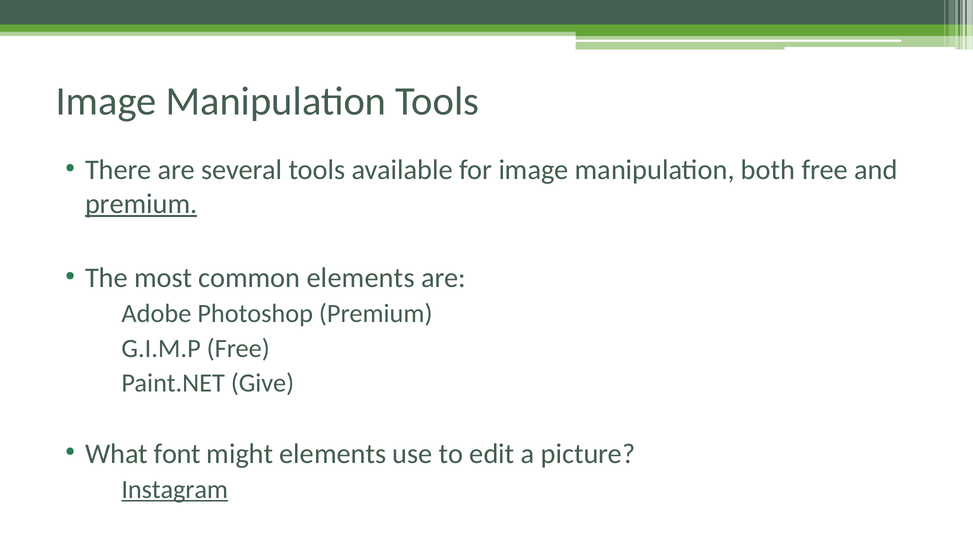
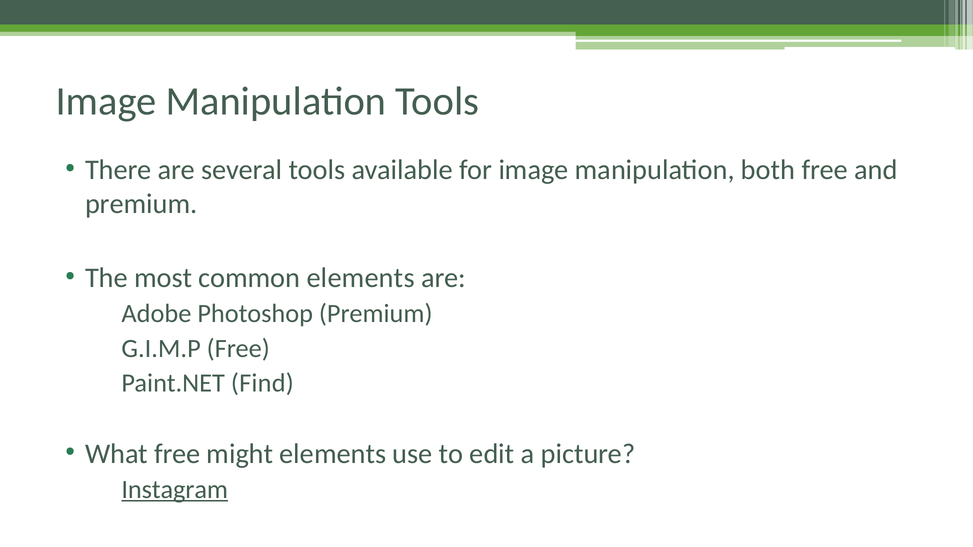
premium underline: present -> none (141, 204)
Give: Give -> Find (262, 383)
What font: font -> free (177, 454)
